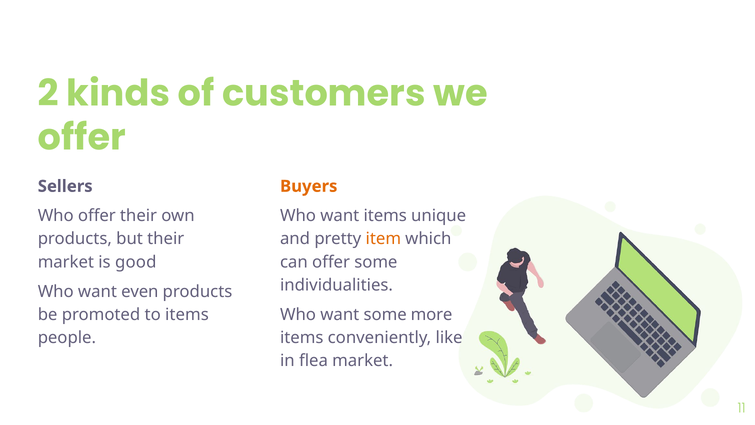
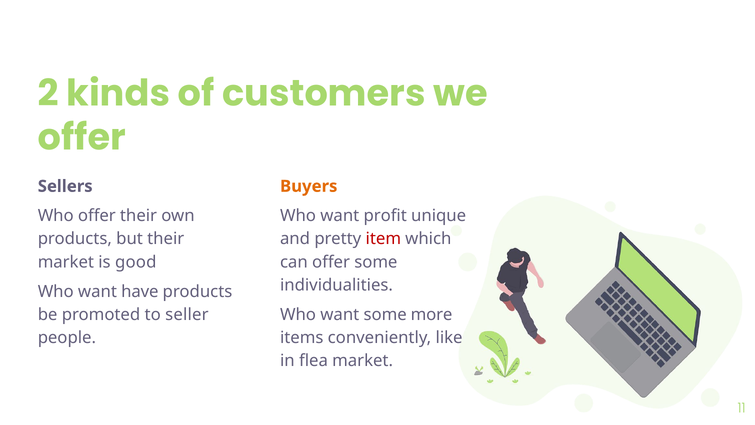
want items: items -> profit (385, 216)
item colour: orange -> red (383, 239)
even: even -> have (140, 291)
to items: items -> seller (187, 314)
